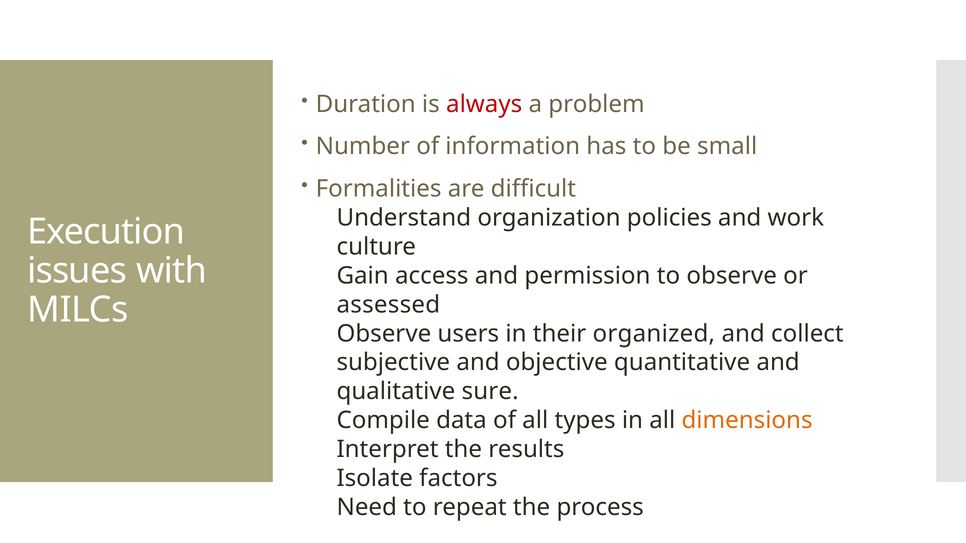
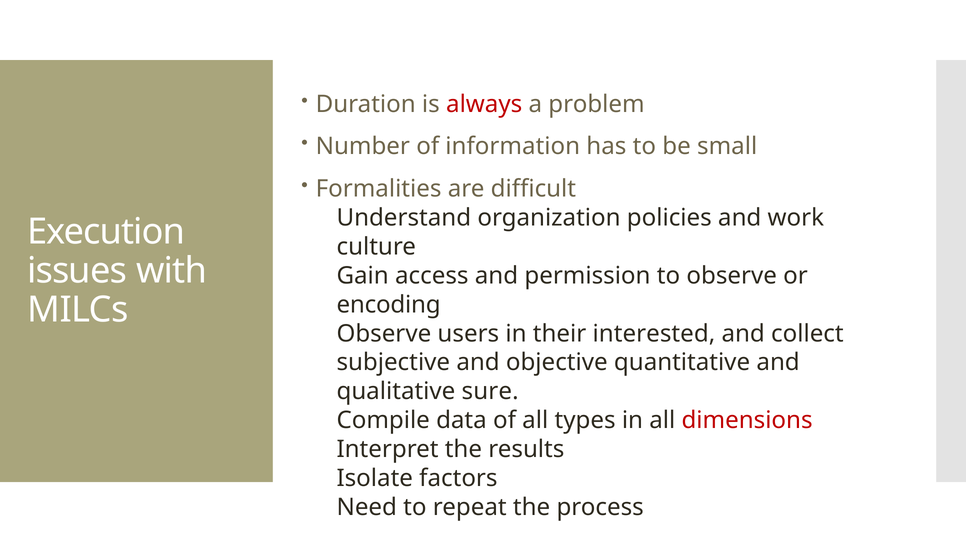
assessed: assessed -> encoding (389, 305)
organized: organized -> interested (654, 334)
dimensions colour: orange -> red (747, 421)
